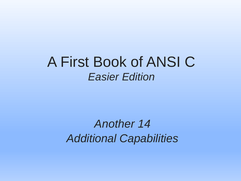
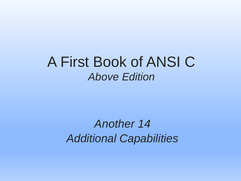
Easier: Easier -> Above (104, 77)
